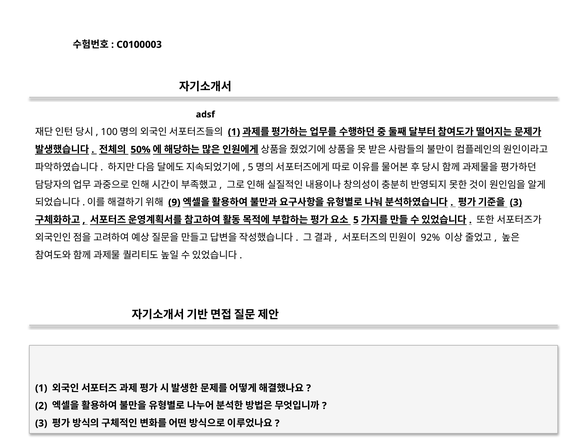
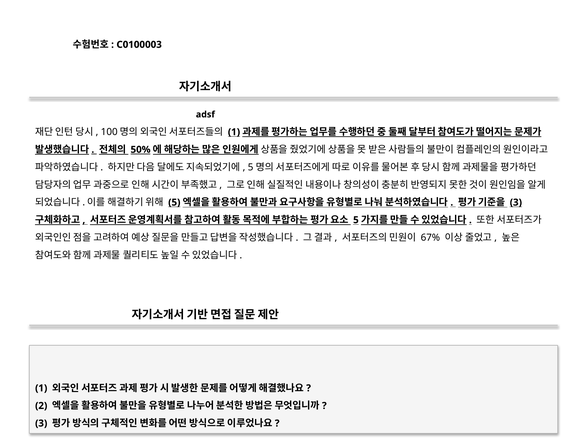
9: 9 -> 5 (174, 203)
92%: 92% -> 67% (430, 238)
